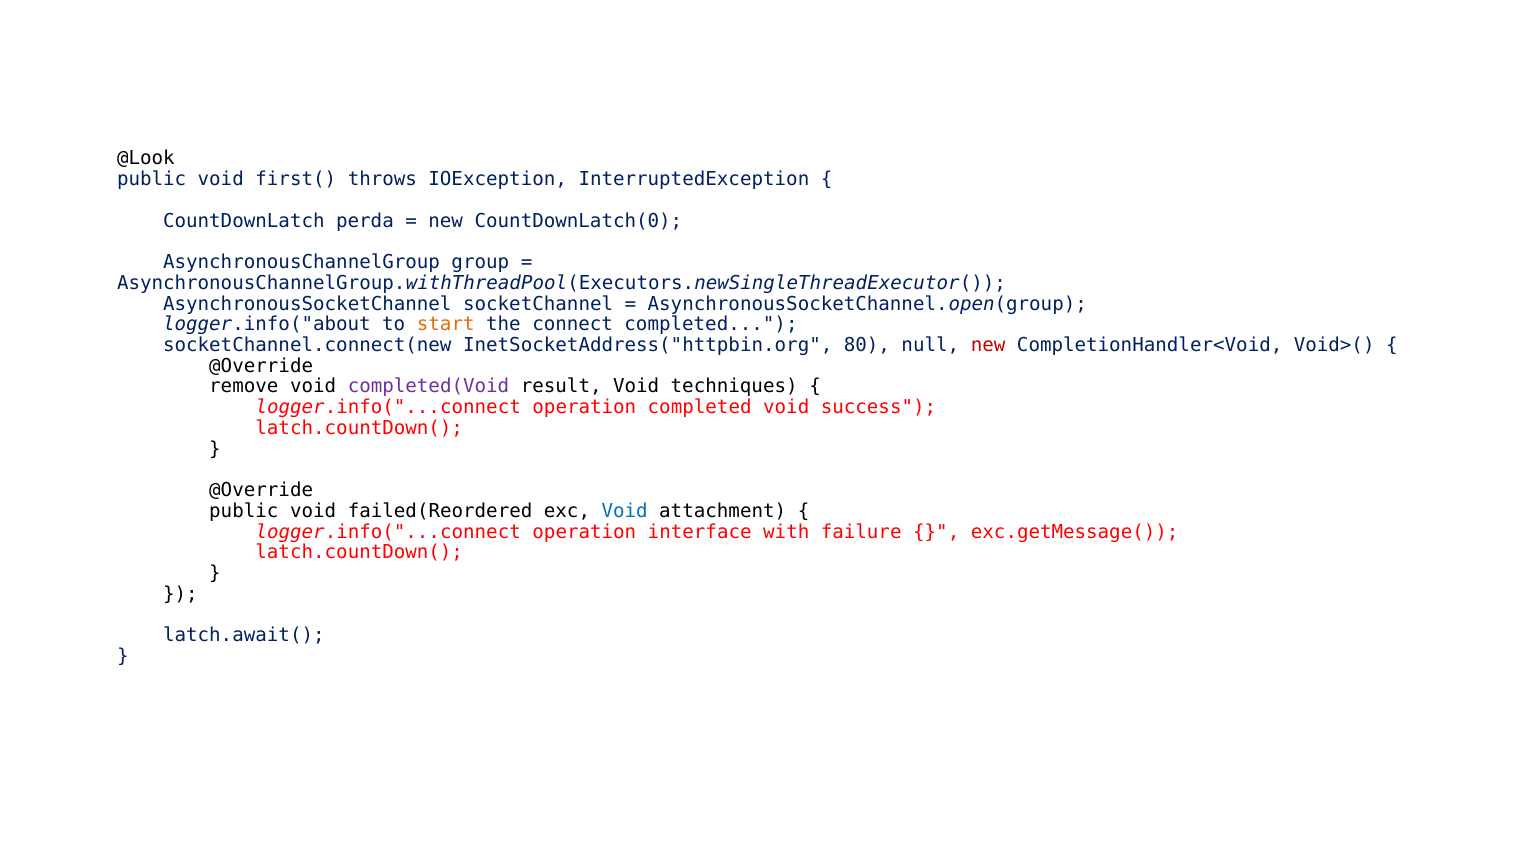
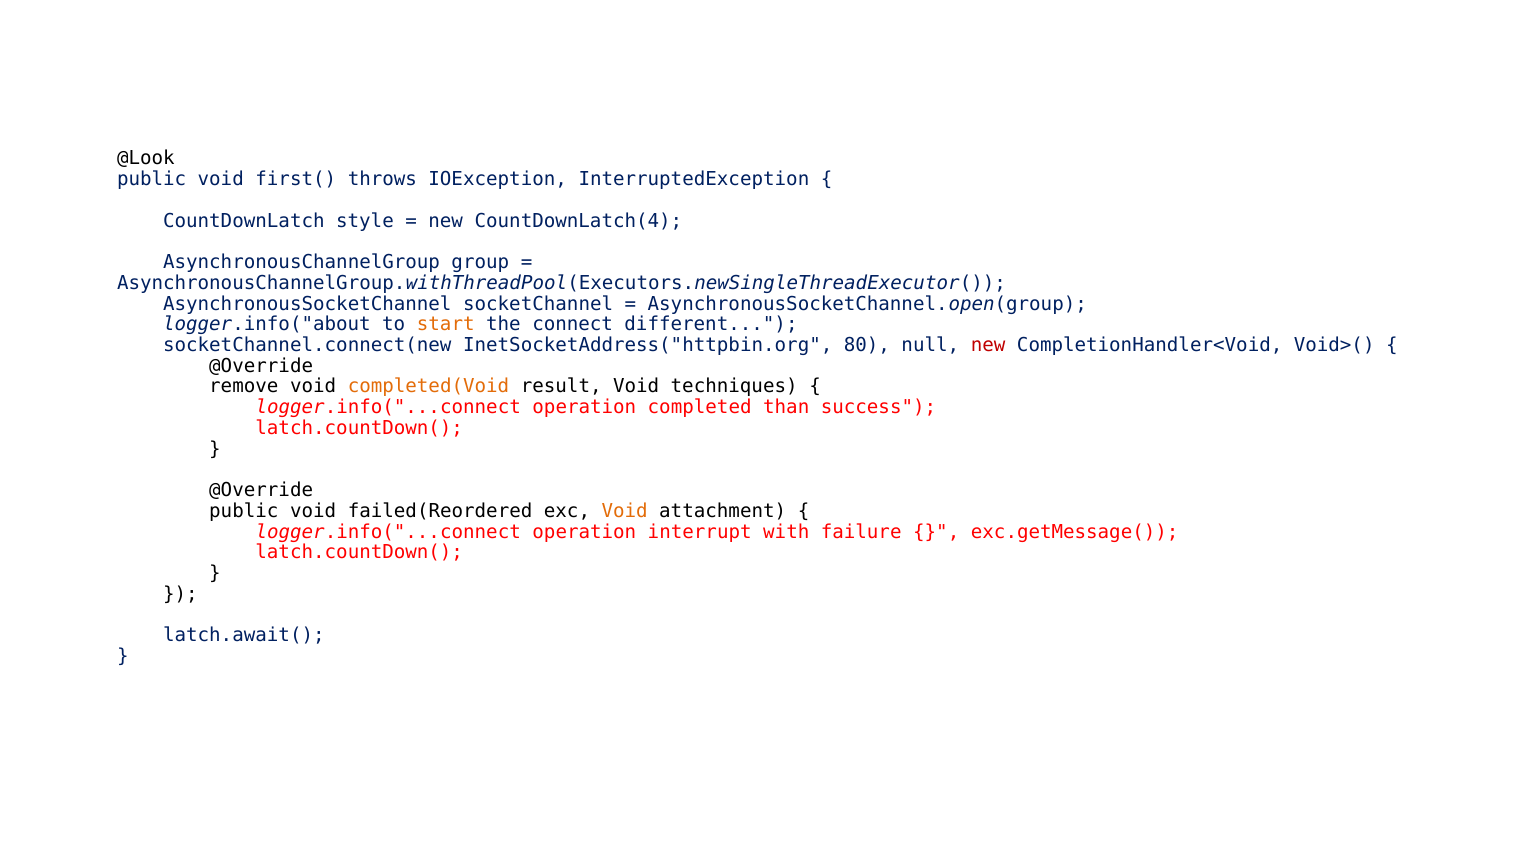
perda: perda -> style (365, 221)
CountDownLatch(0: CountDownLatch(0 -> CountDownLatch(4 (578, 221)
connect completed: completed -> different (711, 324)
completed(Void colour: purple -> orange (428, 386)
completed void: void -> than (786, 407)
Void colour: blue -> orange (625, 511)
interface: interface -> interrupt (700, 531)
